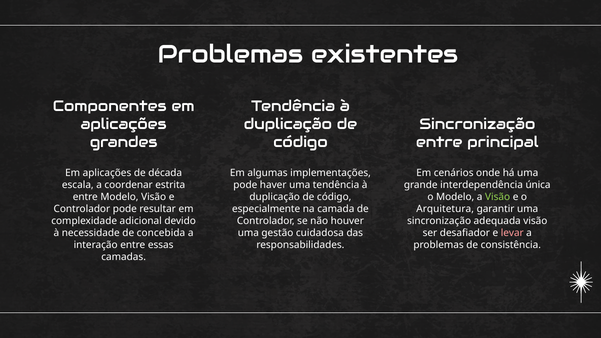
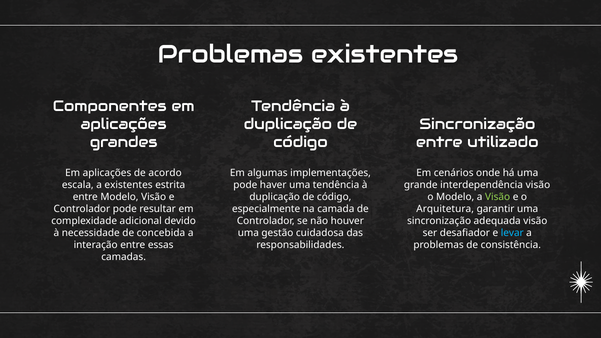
principal: principal -> utilizado (503, 142)
década: década -> acordo (165, 173)
a coordenar: coordenar -> existentes (129, 185)
interdependência única: única -> visão (538, 185)
levar colour: pink -> light blue (512, 233)
